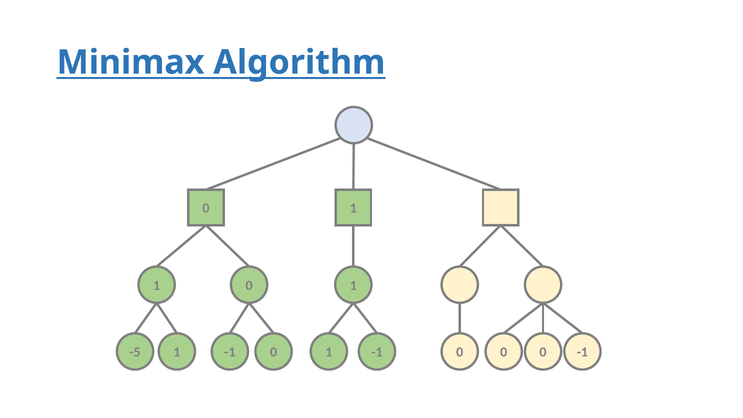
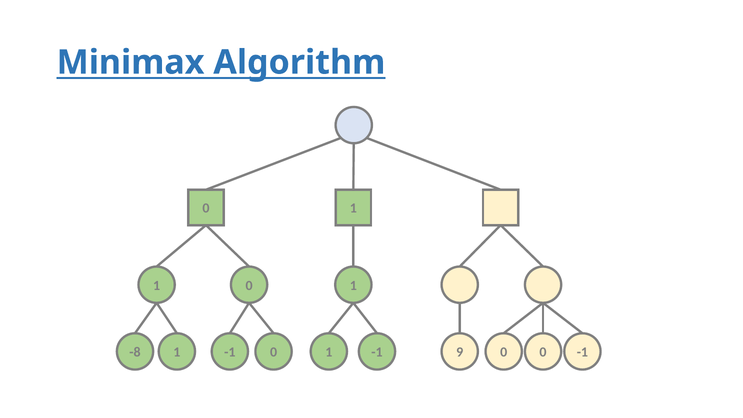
-5: -5 -> -8 (135, 352)
0 1 -1 0: 0 -> 9 (460, 352)
